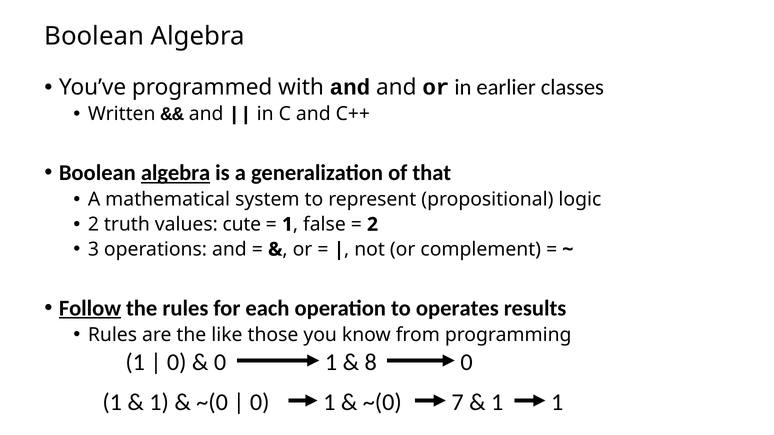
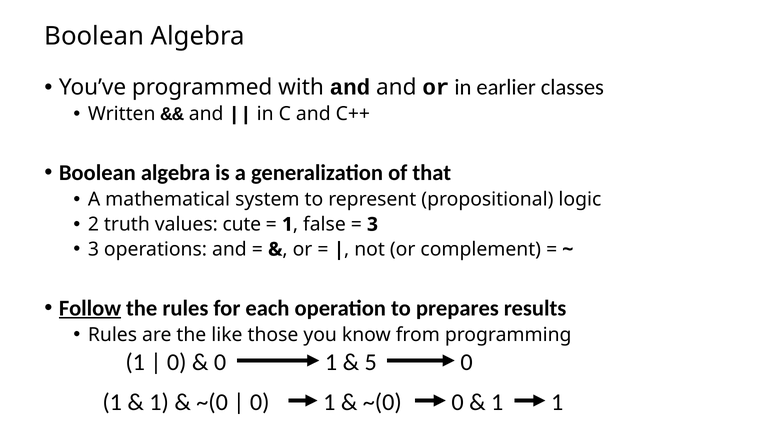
algebra underline: present -> none (176, 173)
2: 2 -> 3 (373, 225)
operates: operates -> prepares (457, 308)
8: 8 -> 5 (371, 362)
~(0 7: 7 -> 0 (458, 403)
